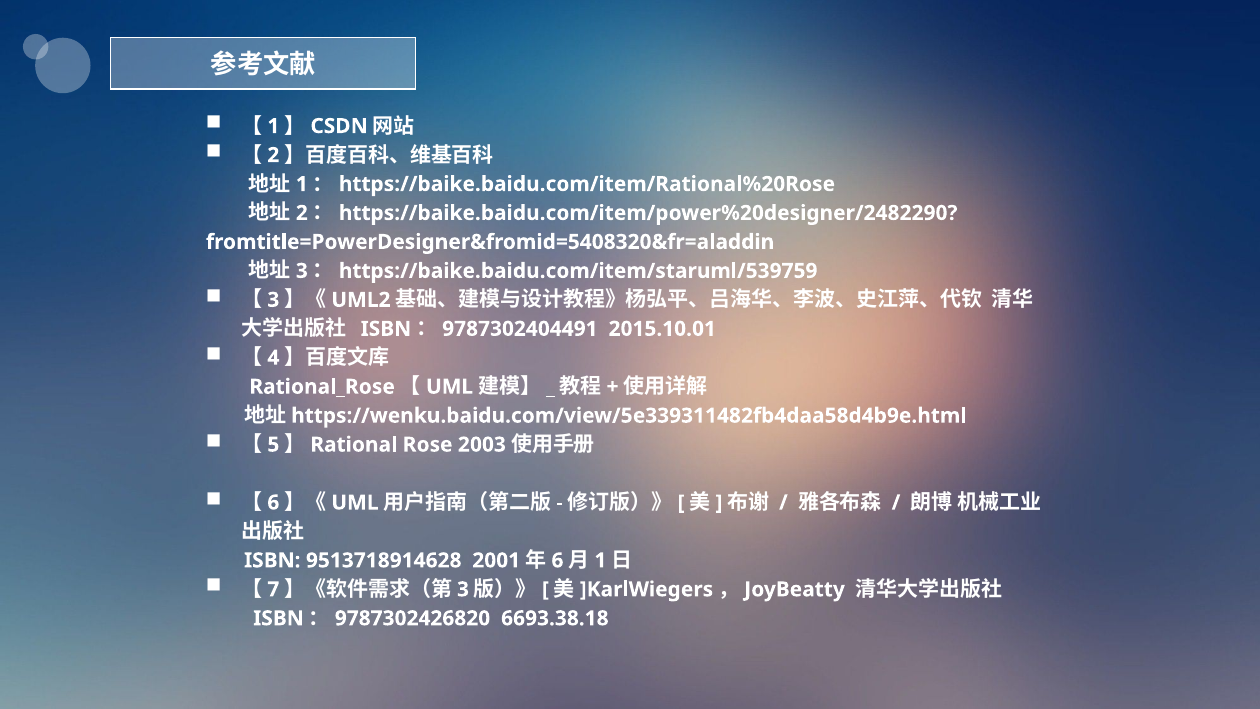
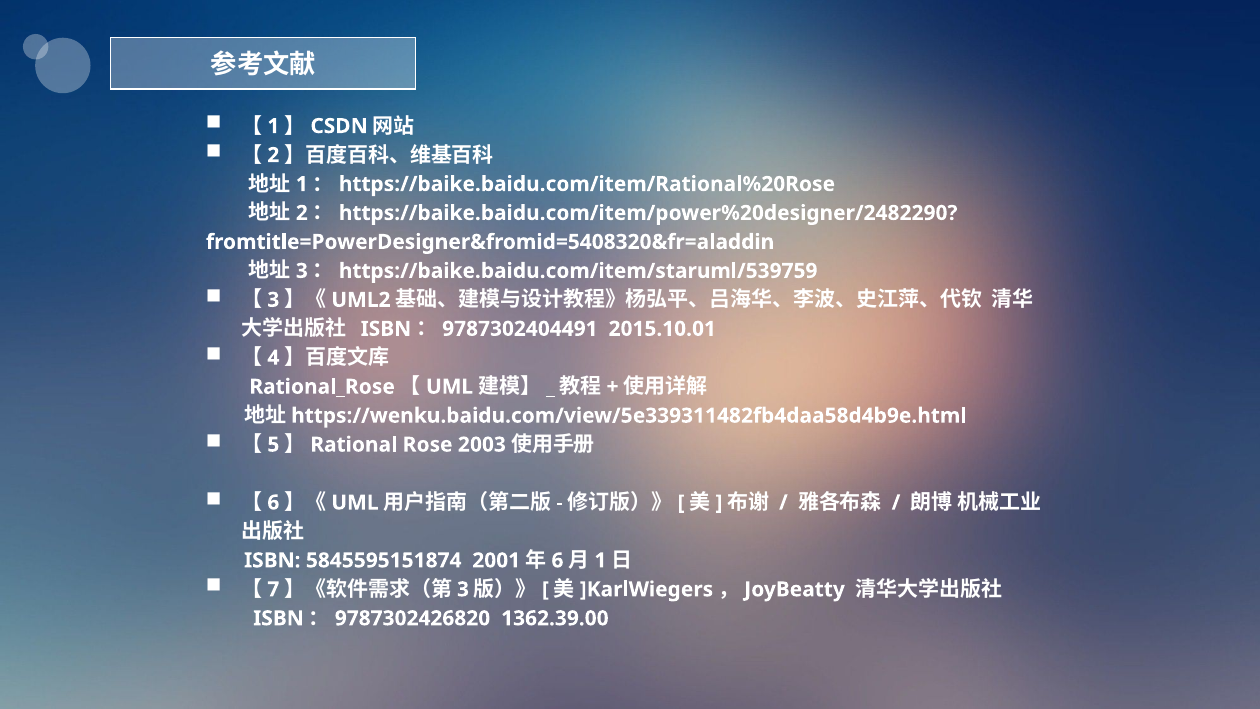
9513718914628: 9513718914628 -> 5845595151874 (384, 560)
6693.38.18: 6693.38.18 -> 1362.39.00 (555, 618)
